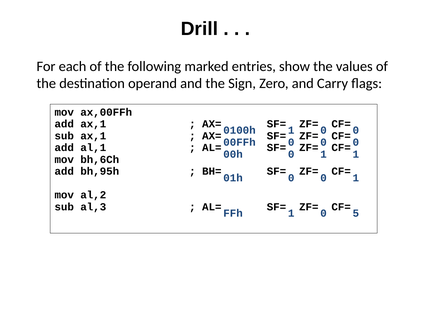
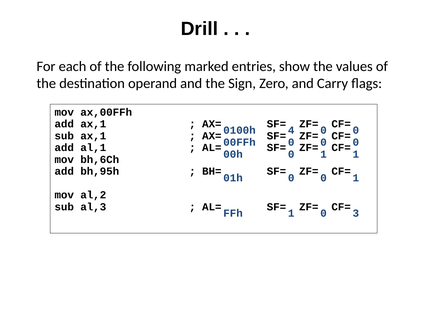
0100h 1: 1 -> 4 (291, 131)
5: 5 -> 3 (356, 214)
